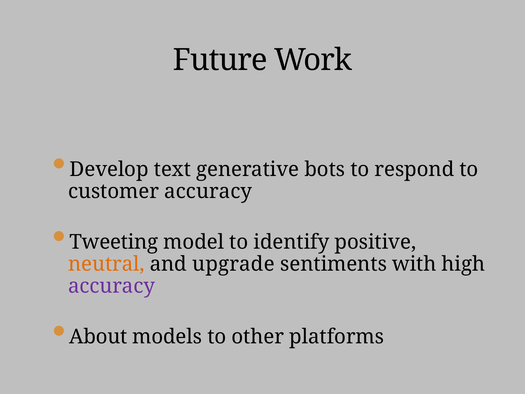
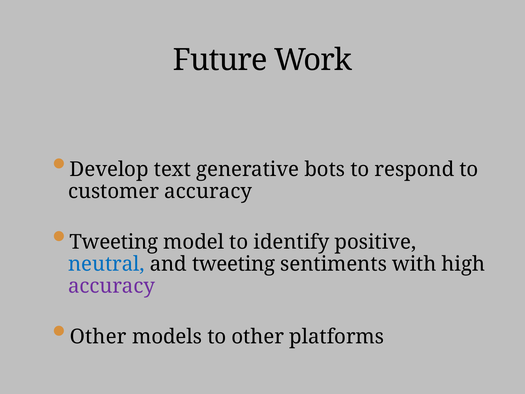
neutral colour: orange -> blue (106, 264)
and upgrade: upgrade -> tweeting (234, 264)
About: About -> Other (98, 337)
